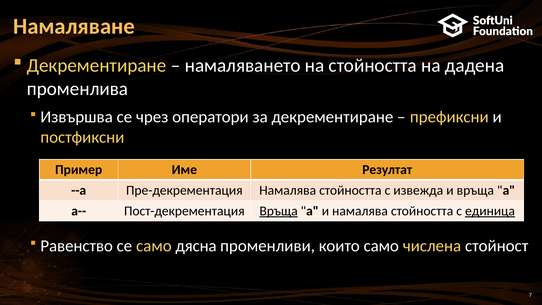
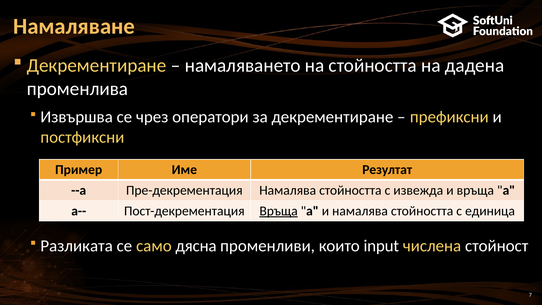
единица underline: present -> none (490, 211)
Равенство: Равенство -> Разликата (77, 246)
които само: само -> input (381, 246)
